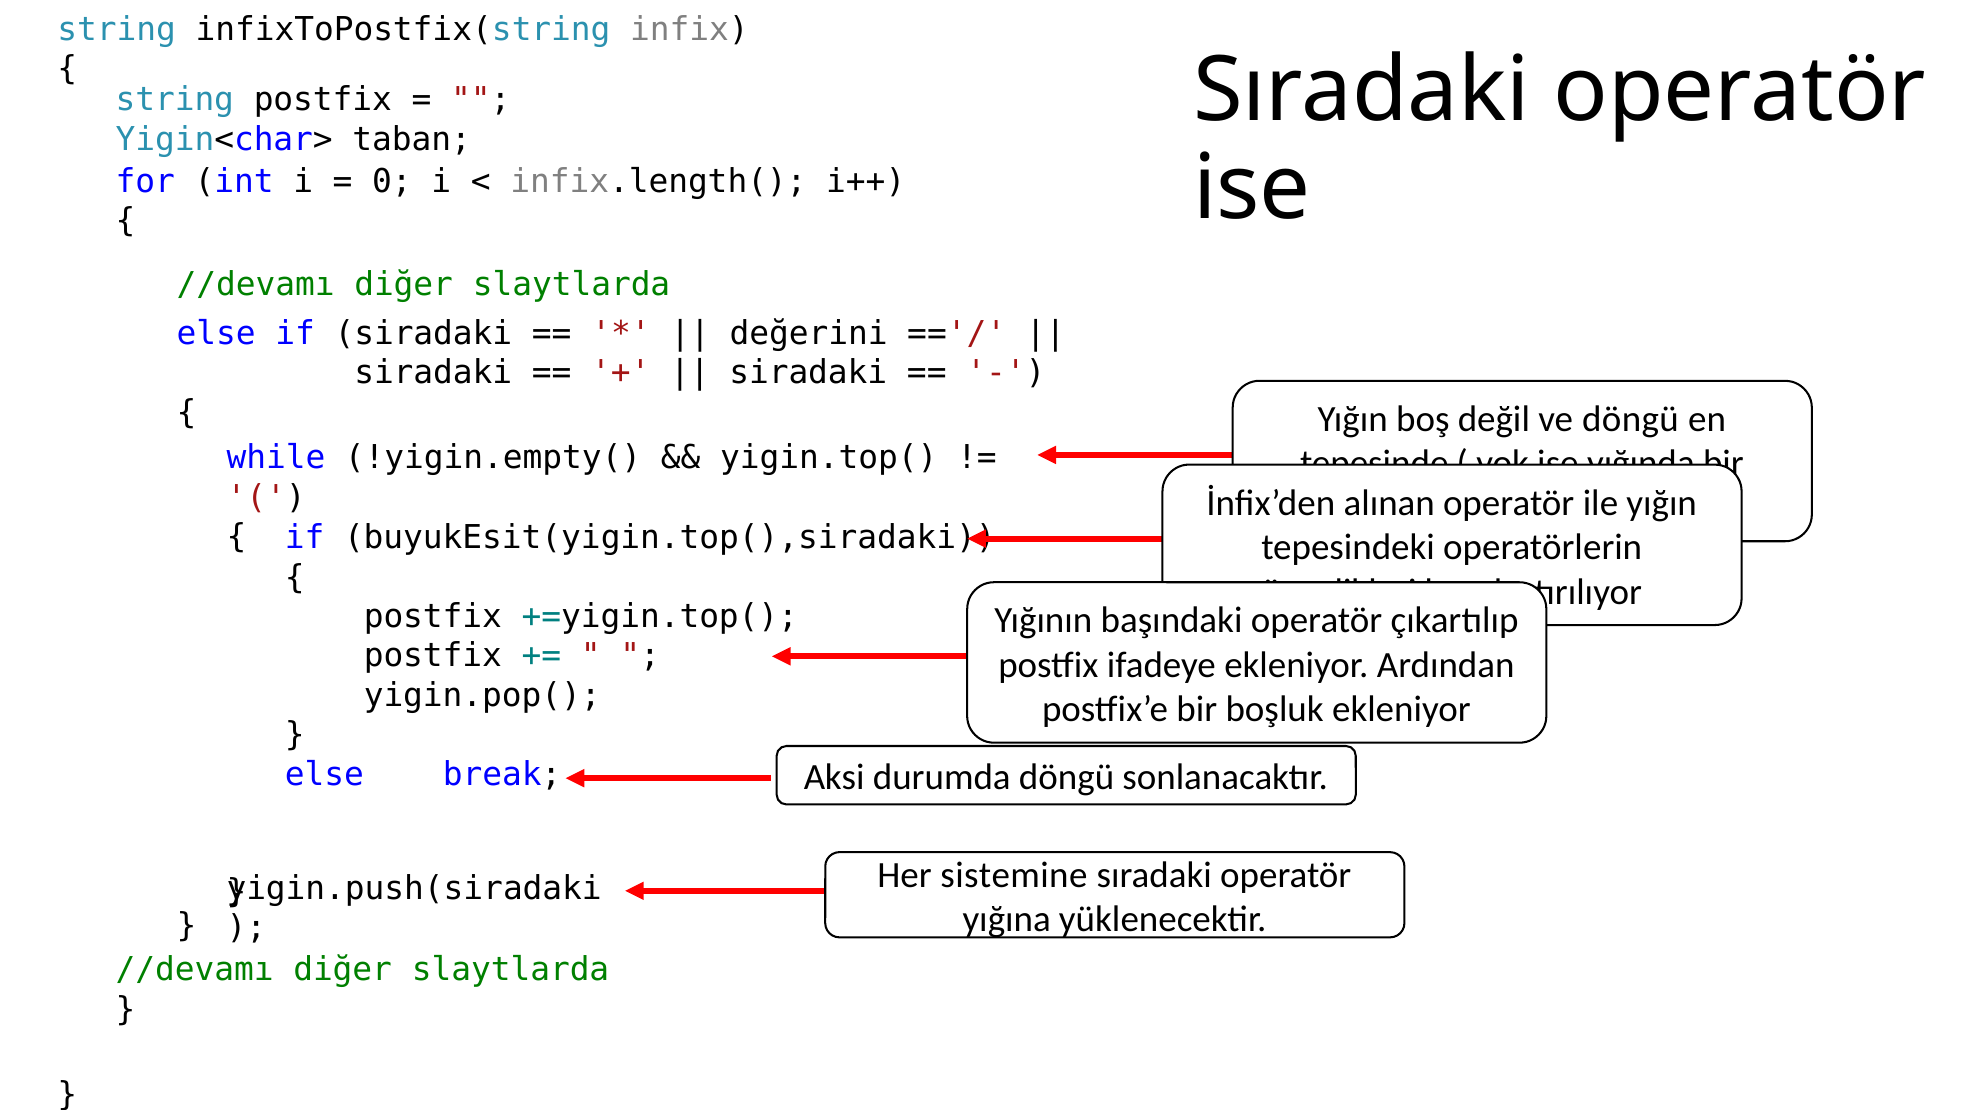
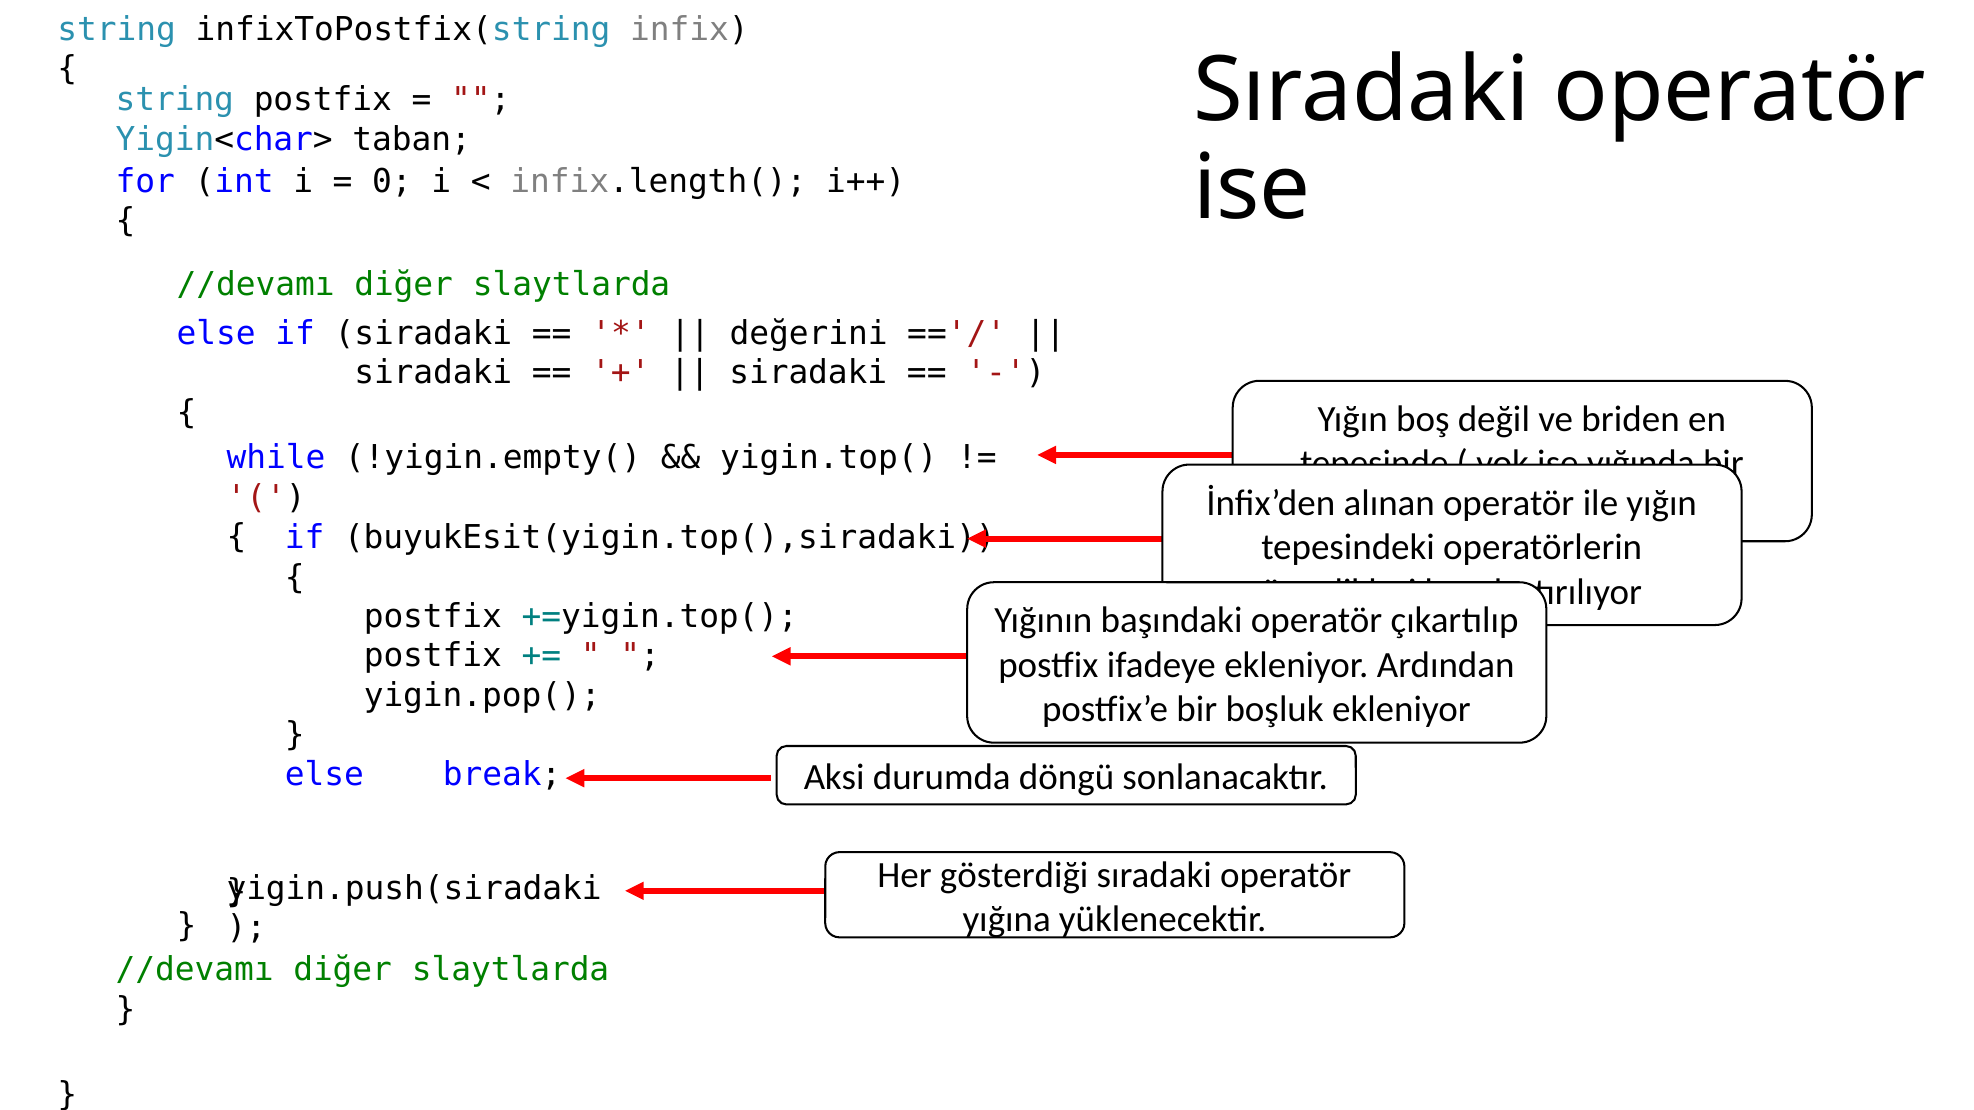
ve döngü: döngü -> briden (1631, 419)
sistemine: sistemine -> gösterdiği (1014, 875)
